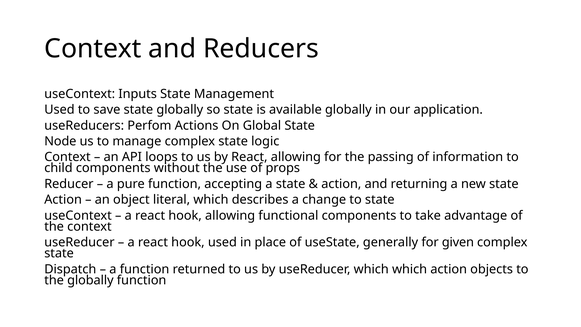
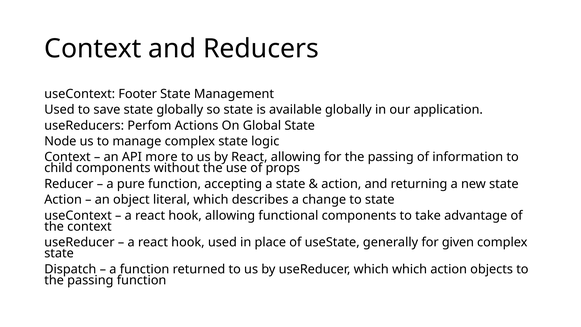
Inputs: Inputs -> Footer (138, 94)
loops: loops -> more (161, 157)
globally: globally -> passing (90, 280)
